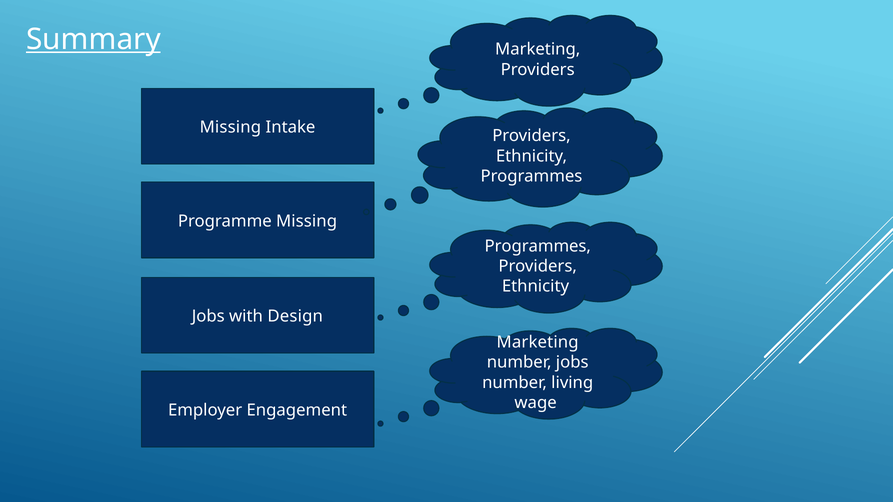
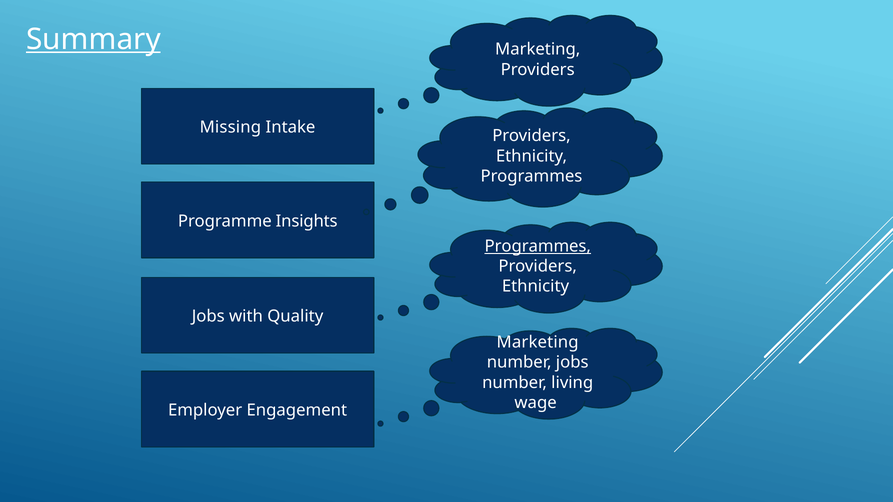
Programme Missing: Missing -> Insights (307, 221)
Programmes underline: none -> present (538, 246)
Design: Design -> Quality (295, 317)
